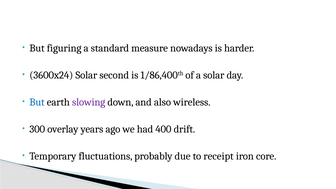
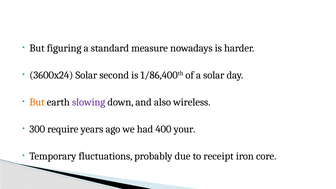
But colour: blue -> orange (37, 102)
overlay: overlay -> require (63, 129)
drift: drift -> your (184, 129)
